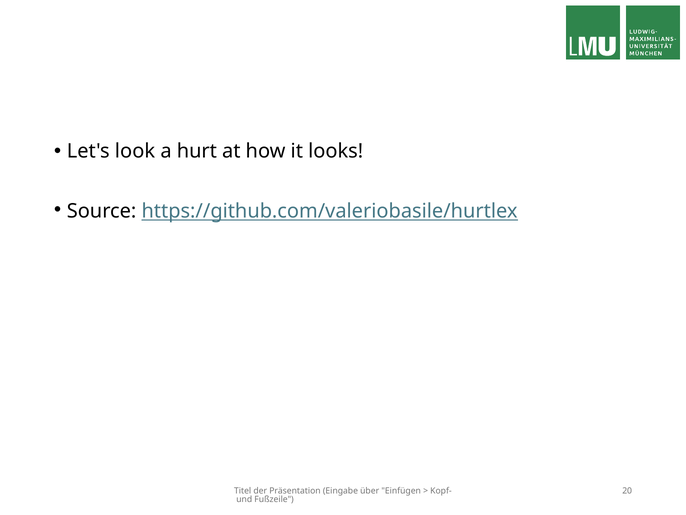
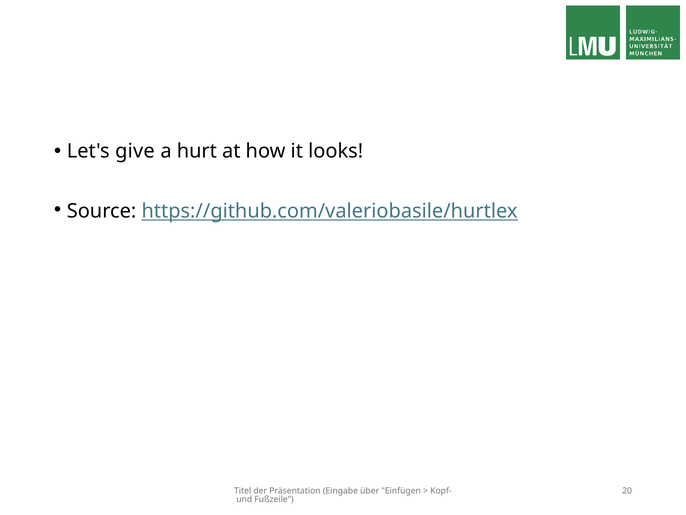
look: look -> give (135, 151)
